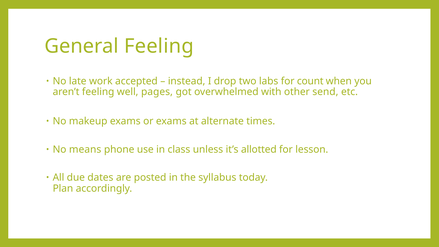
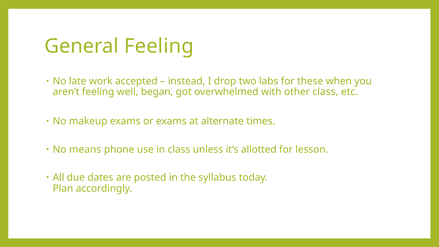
count: count -> these (310, 81)
pages: pages -> began (157, 92)
other send: send -> class (325, 92)
